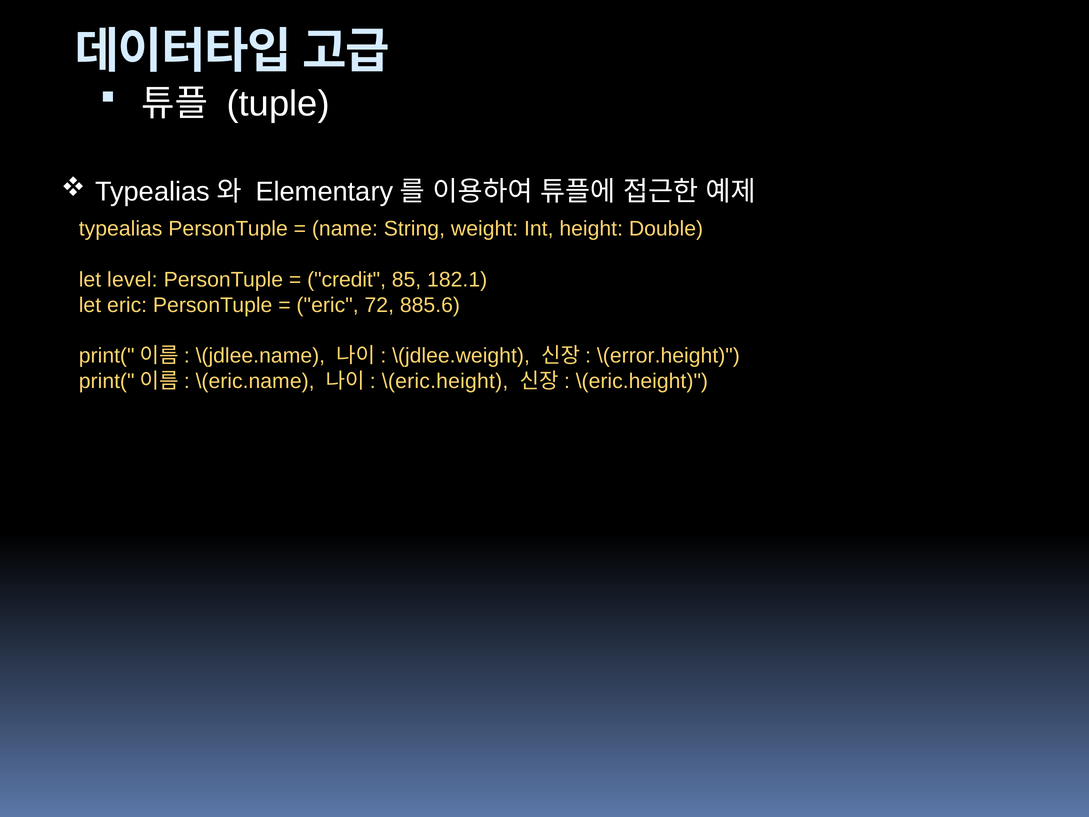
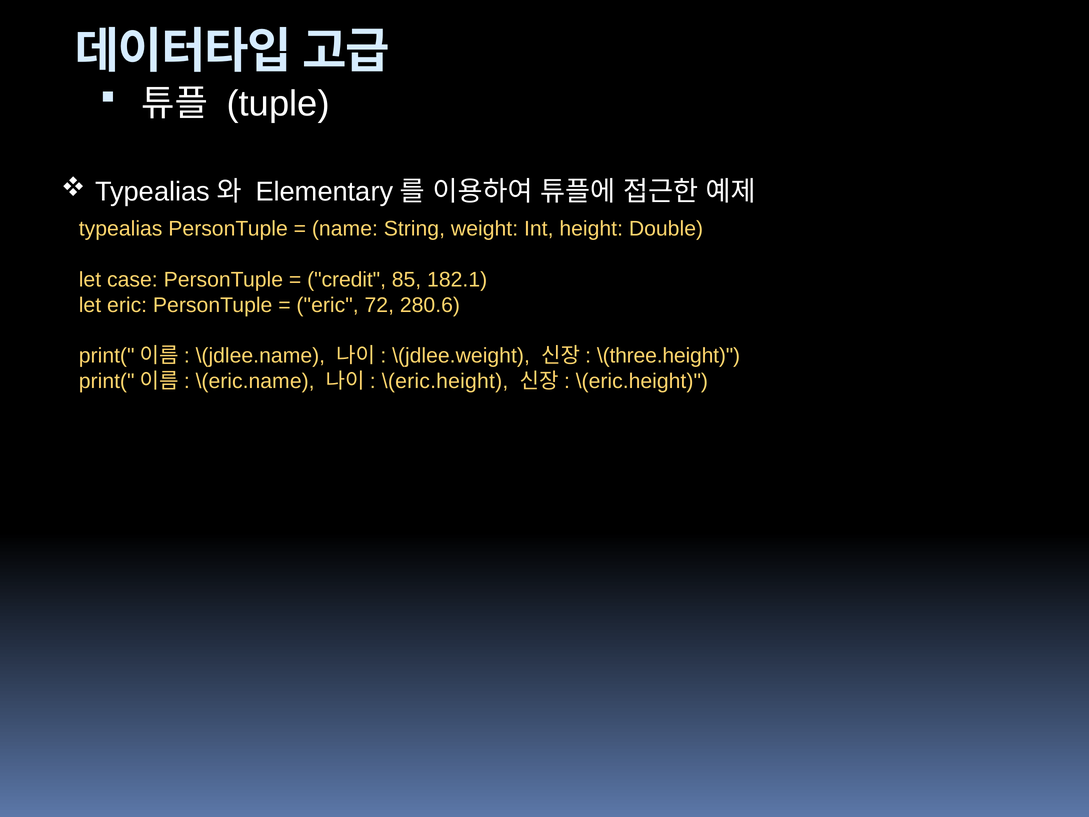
level: level -> case (132, 280)
885.6: 885.6 -> 280.6 (430, 305)
\(error.height: \(error.height -> \(three.height (669, 356)
